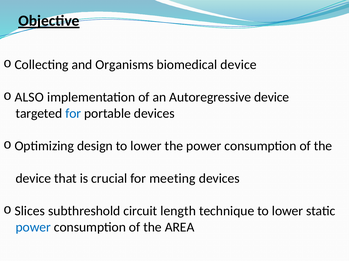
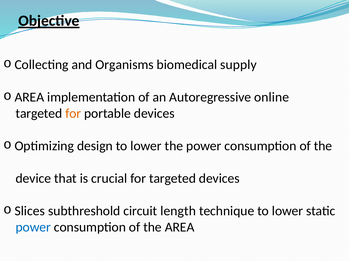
biomedical device: device -> supply (239, 65)
ALSO: ALSO -> AREA (29, 97)
Autoregressive device: device -> online (272, 97)
for colour: blue -> orange (73, 114)
for meeting: meeting -> targeted (173, 179)
